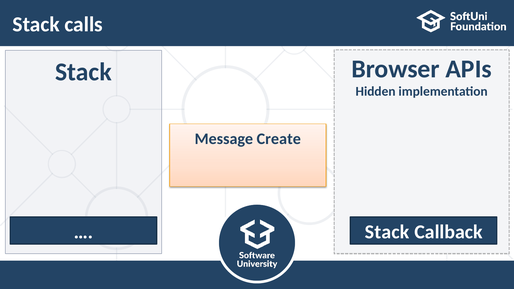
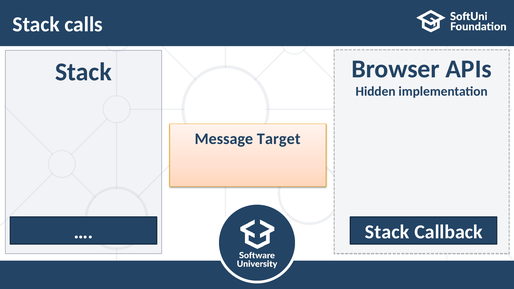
Create: Create -> Target (279, 139)
